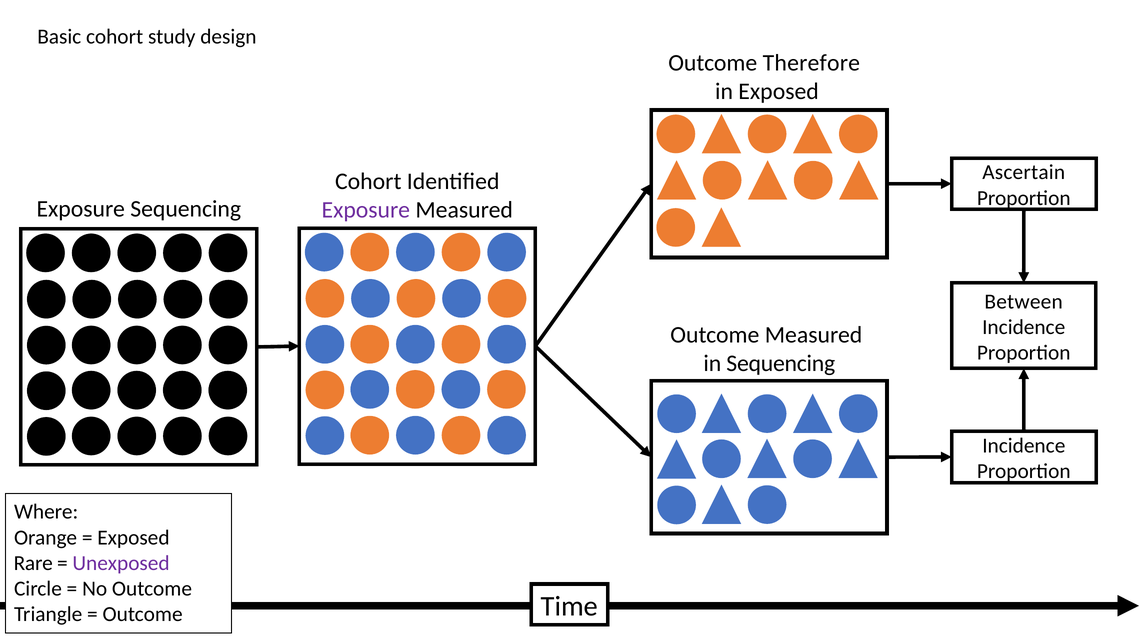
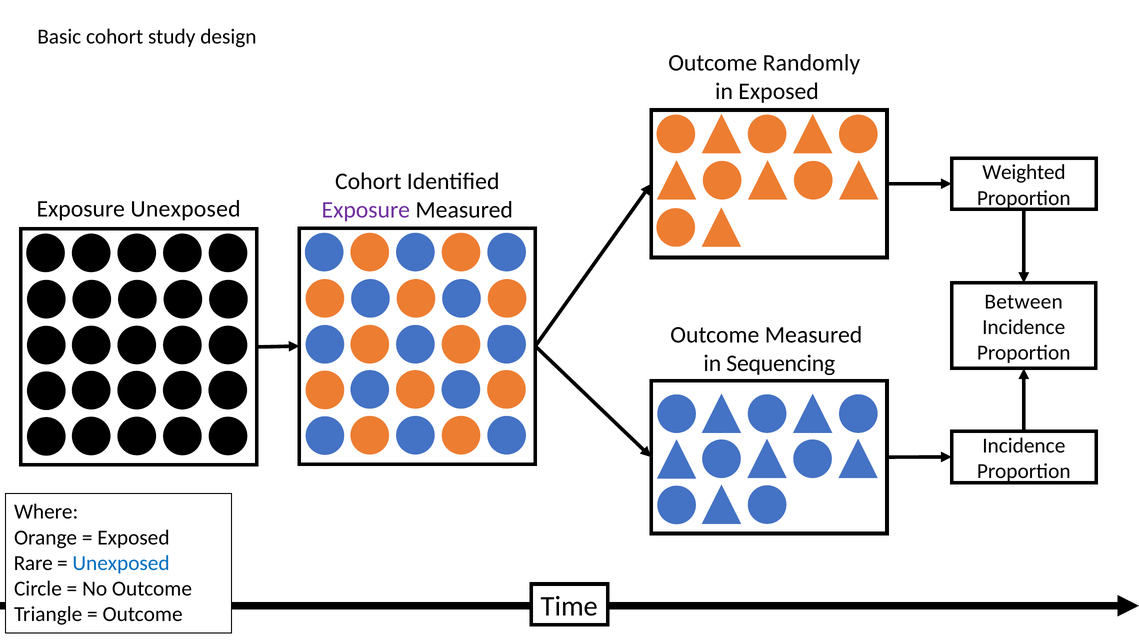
Therefore: Therefore -> Randomly (811, 63)
Ascertain: Ascertain -> Weighted (1024, 172)
Exposure Sequencing: Sequencing -> Unexposed (186, 209)
Unexposed colour: purple -> blue (121, 563)
